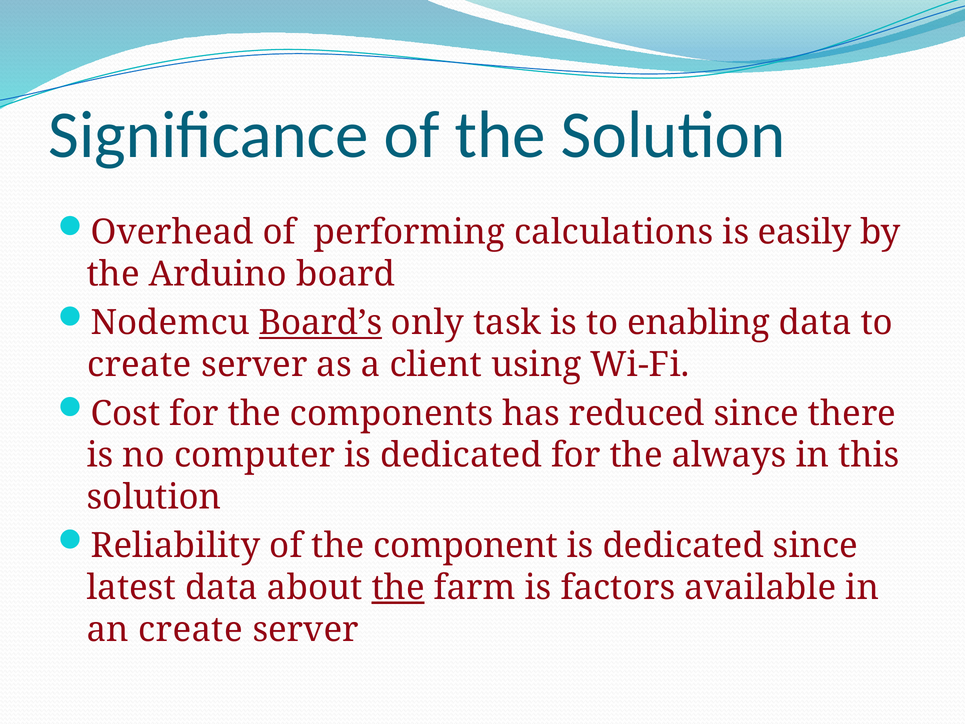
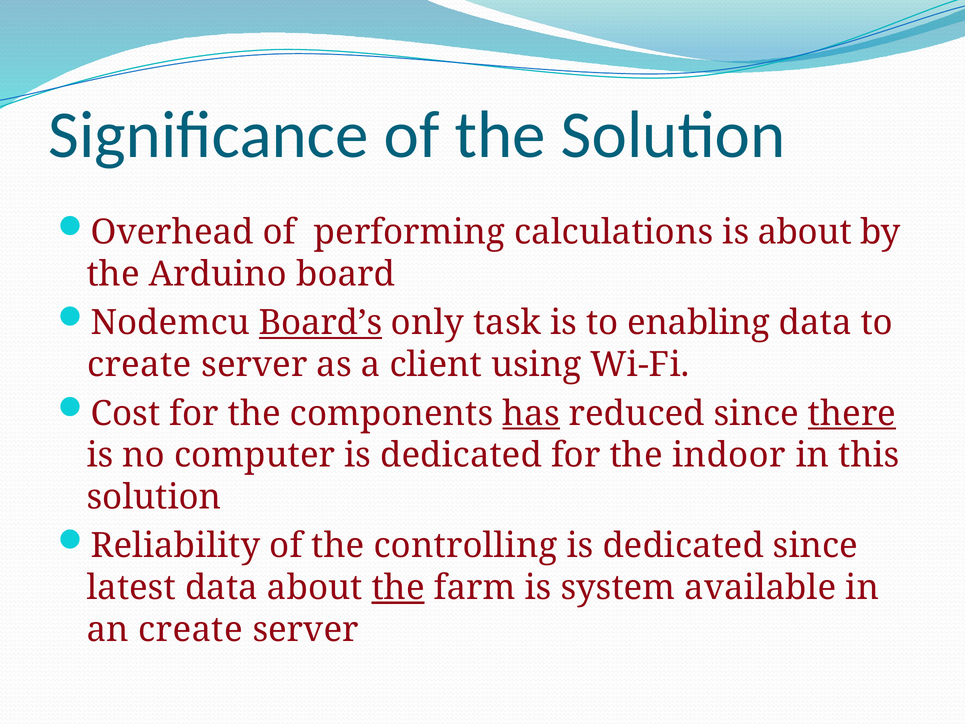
is easily: easily -> about (805, 232)
has underline: none -> present (531, 413)
there underline: none -> present (852, 413)
always: always -> indoor (729, 455)
component: component -> controlling (466, 546)
factors: factors -> system (618, 588)
